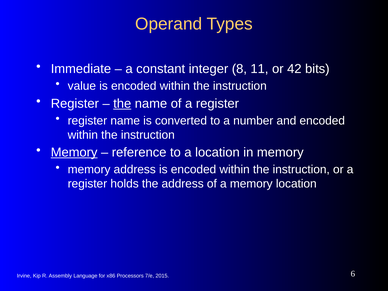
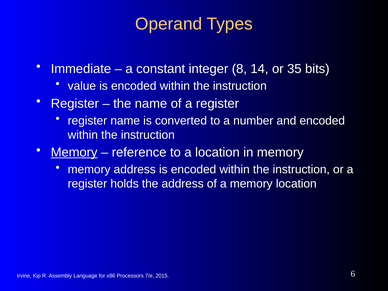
11: 11 -> 14 (259, 69)
42: 42 -> 35 (294, 69)
the underline: present -> none (122, 103)
